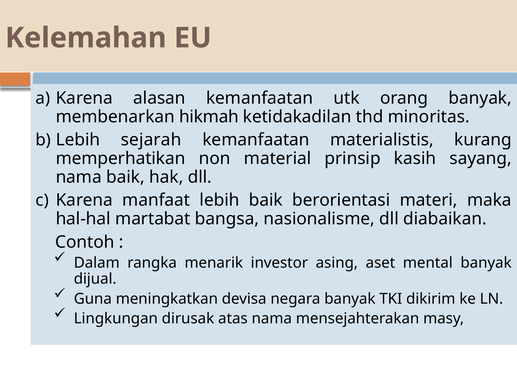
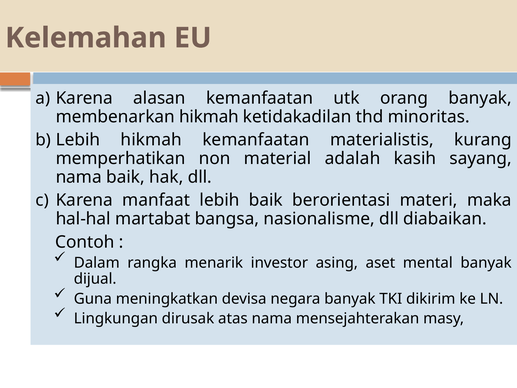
Lebih sejarah: sejarah -> hikmah (151, 140)
prinsip: prinsip -> adalah (353, 158)
